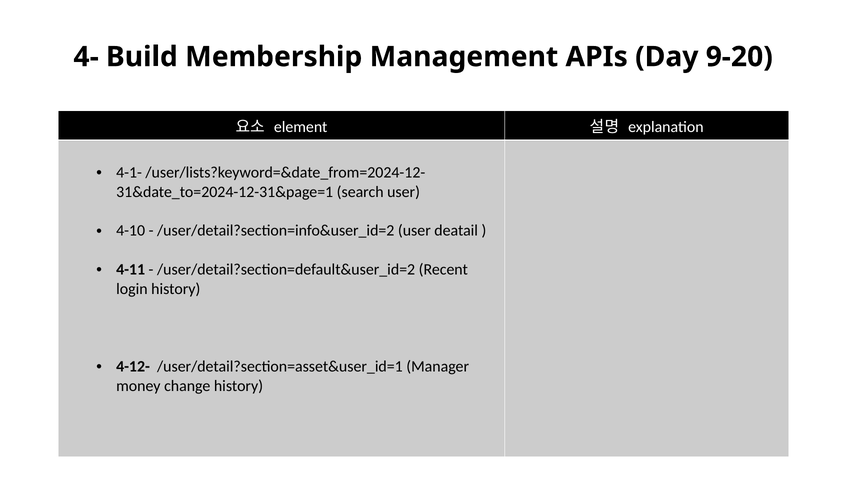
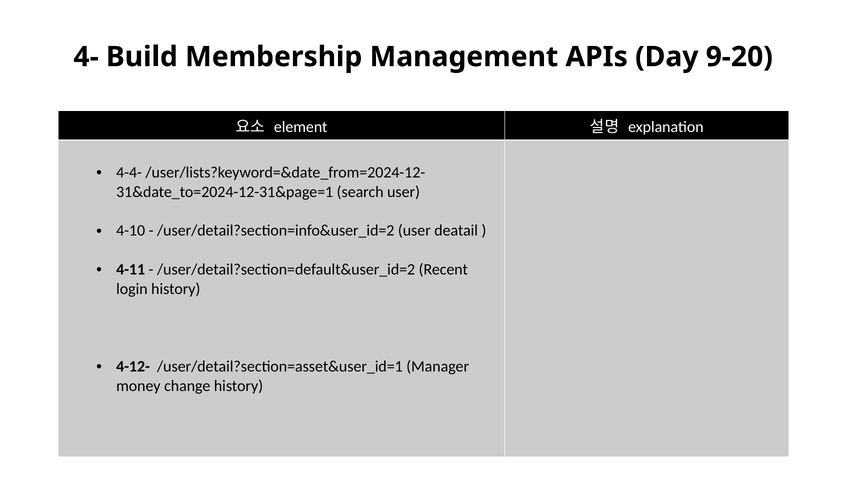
4-1-: 4-1- -> 4-4- (129, 172)
